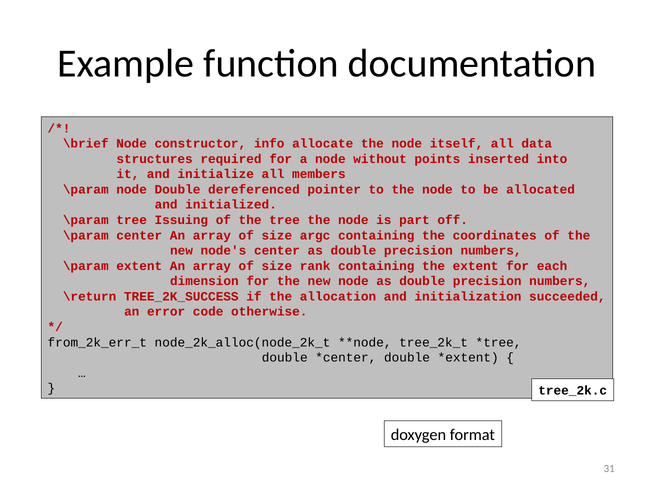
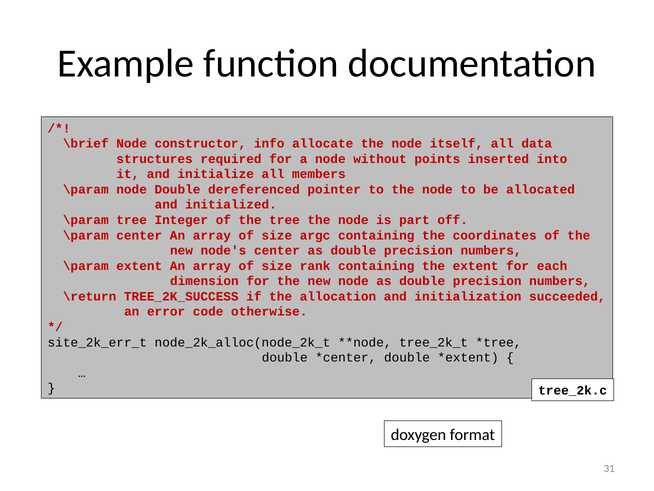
Issuing: Issuing -> Integer (181, 220)
from_2k_err_t: from_2k_err_t -> site_2k_err_t (97, 342)
